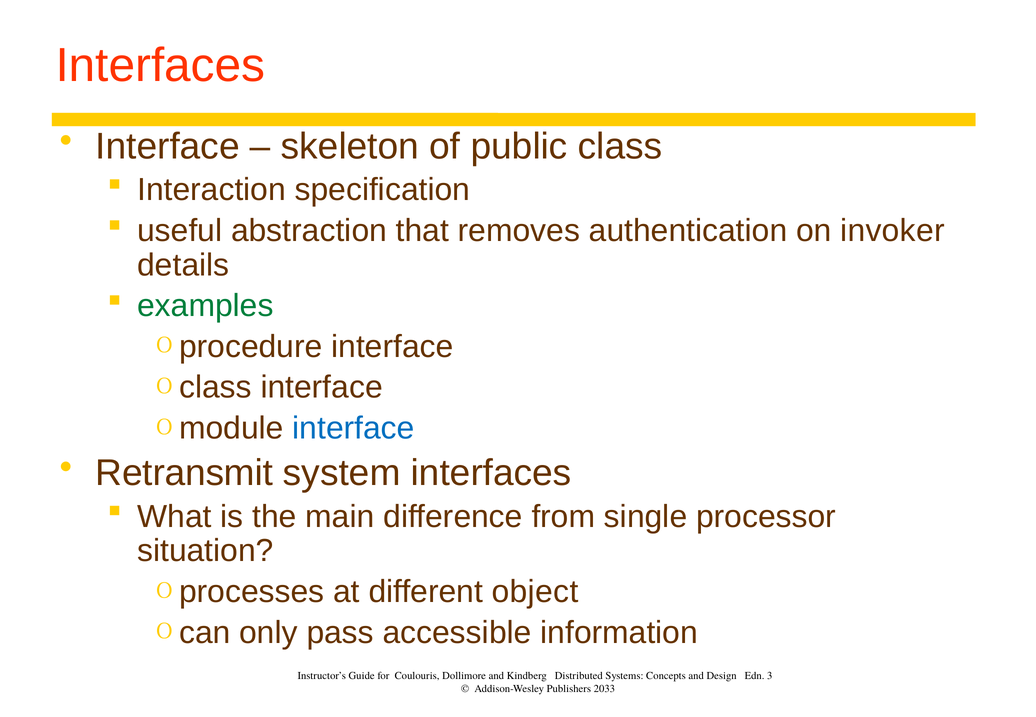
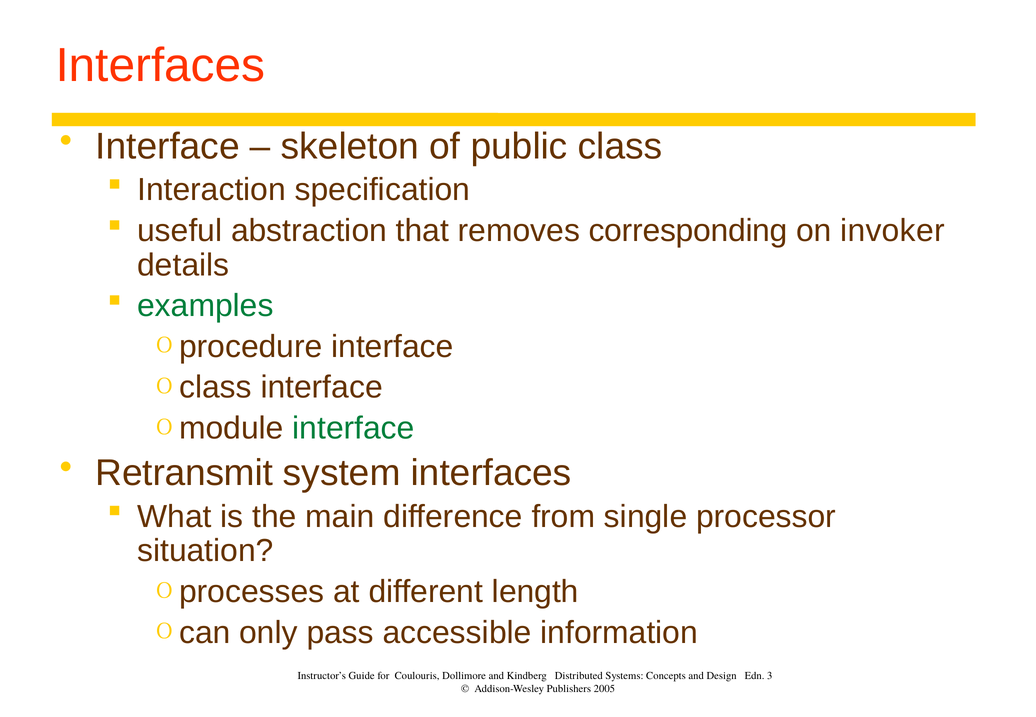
authentication: authentication -> corresponding (688, 231)
interface colour: blue -> green (353, 428)
object: object -> length (535, 592)
2033: 2033 -> 2005 (604, 689)
